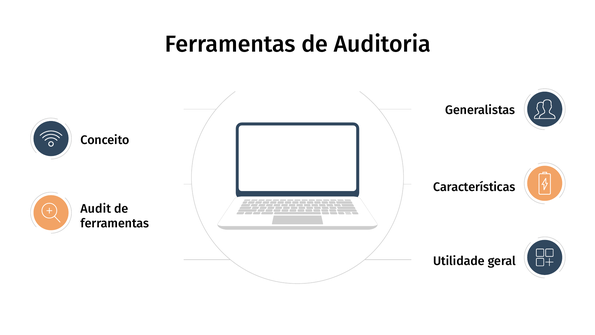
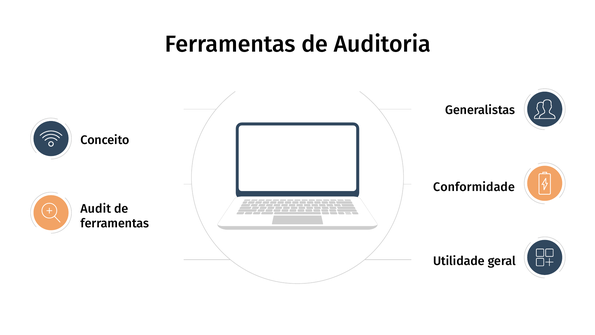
Características: Características -> Conformidade (474, 187)
